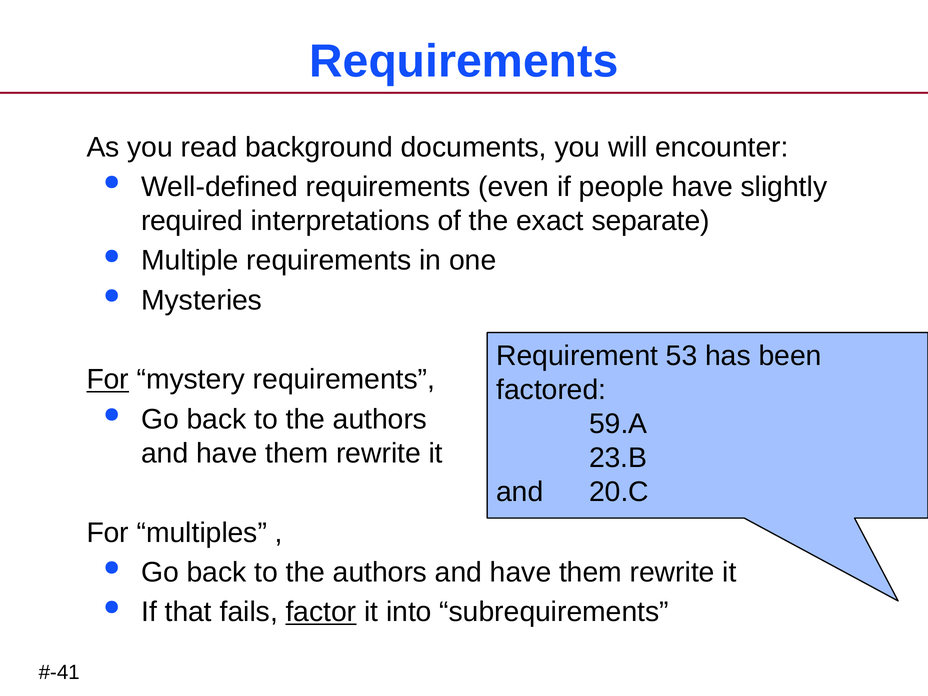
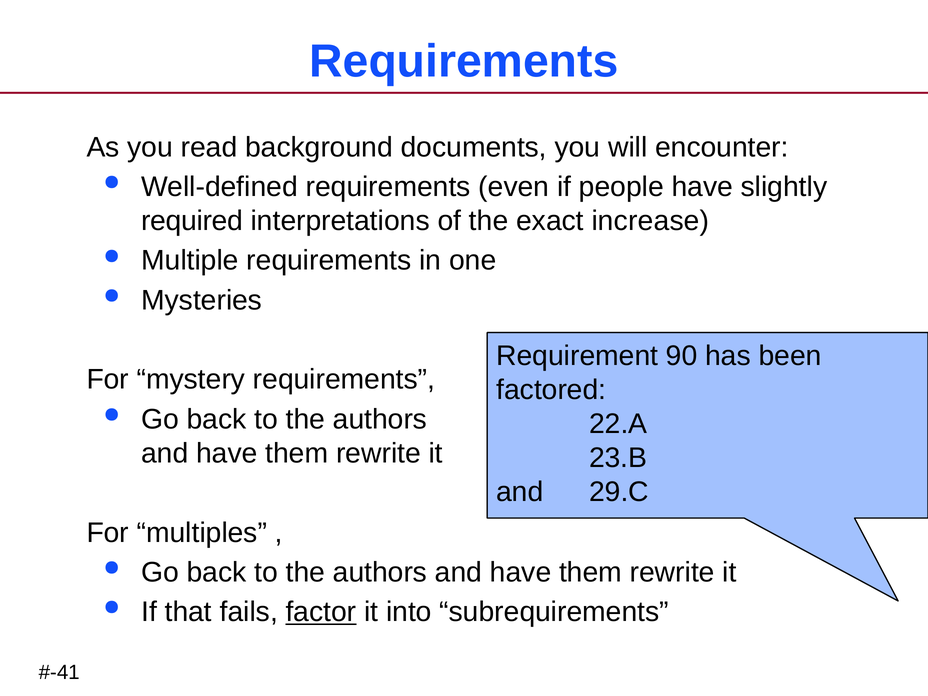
separate: separate -> increase (650, 221)
53: 53 -> 90 (682, 356)
For underline: present -> none (108, 380)
59.A: 59.A -> 22.A (618, 424)
20.C: 20.C -> 29.C (619, 492)
